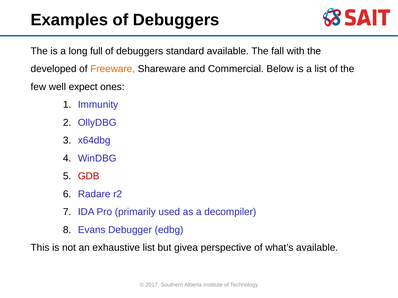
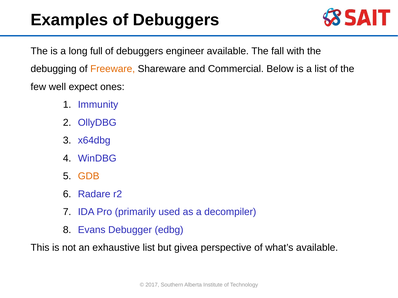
standard: standard -> engineer (185, 51)
developed: developed -> debugging (54, 69)
GDB colour: red -> orange (89, 176)
